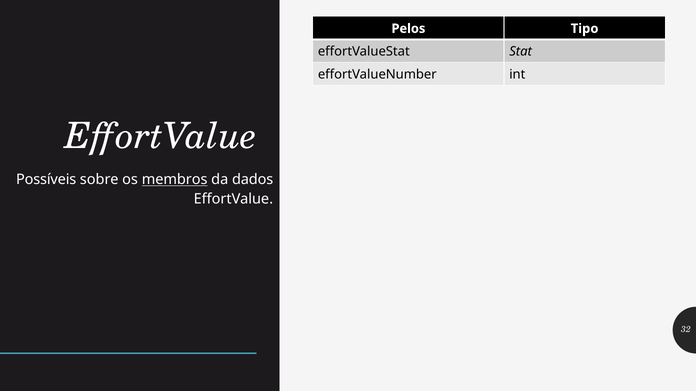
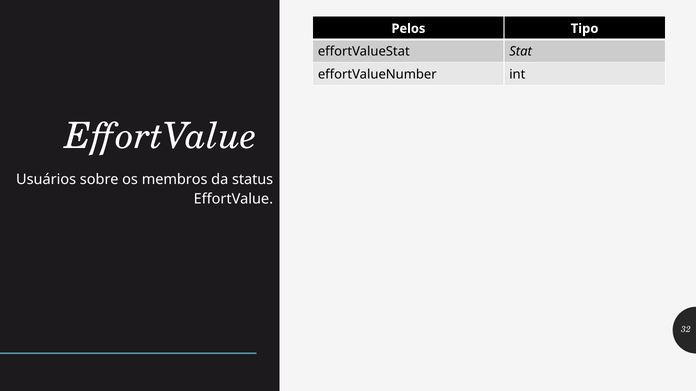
Possíveis: Possíveis -> Usuários (46, 180)
membros underline: present -> none (175, 180)
dados: dados -> status (253, 180)
